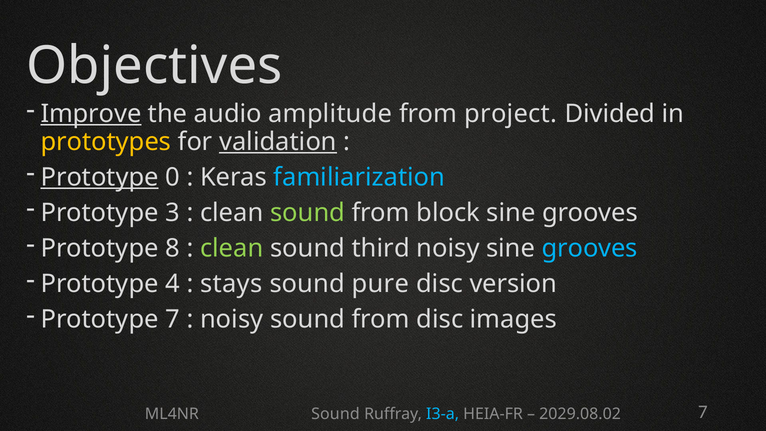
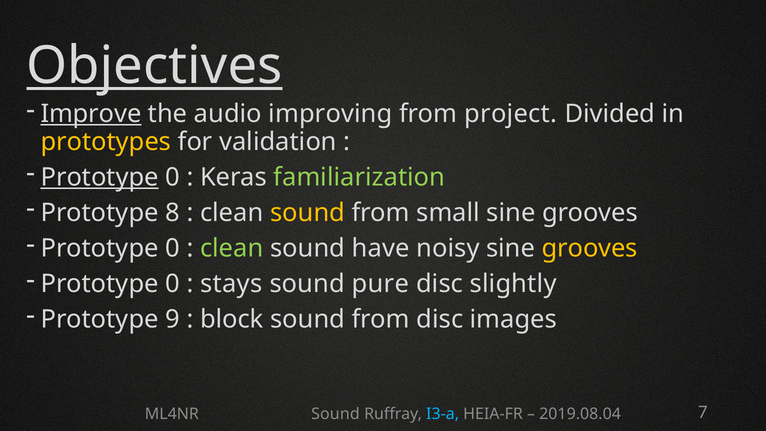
Objectives underline: none -> present (154, 66)
amplitude: amplitude -> improving (330, 114)
validation underline: present -> none (278, 142)
familiarization colour: light blue -> light green (359, 177)
3: 3 -> 8 (173, 213)
sound colour: light green -> yellow (308, 213)
block: block -> small (448, 213)
8: 8 -> 0 (173, 248)
third: third -> have (381, 248)
grooves colour: light blue -> yellow (590, 248)
4: 4 -> 0 (173, 284)
version: version -> slightly (513, 284)
Prototype 7: 7 -> 9 (173, 319)
noisy: noisy -> block (232, 319)
2029.08.02: 2029.08.02 -> 2019.08.04 (580, 414)
